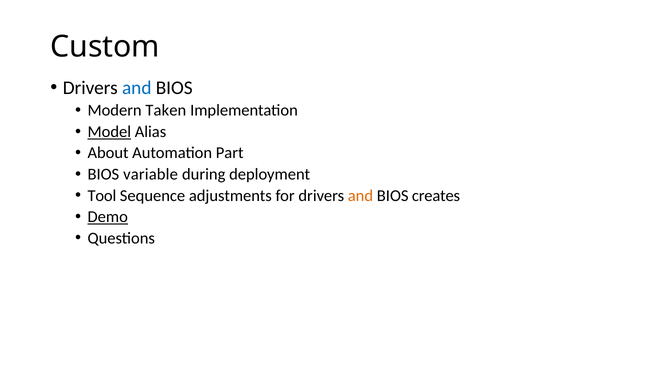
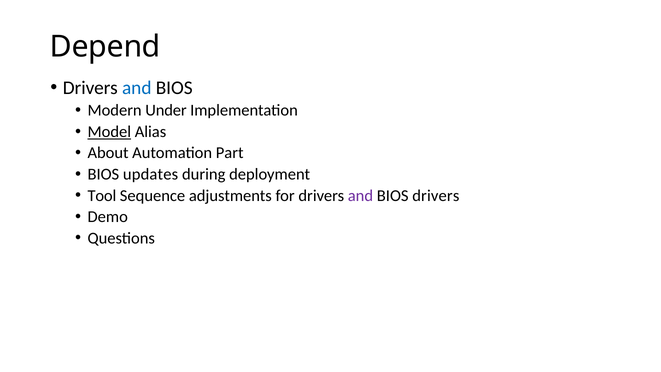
Custom: Custom -> Depend (105, 47)
Taken: Taken -> Under (166, 110)
variable: variable -> updates (151, 174)
and colour: orange -> purple (360, 195)
BIOS creates: creates -> drivers (436, 195)
Demo underline: present -> none (108, 217)
